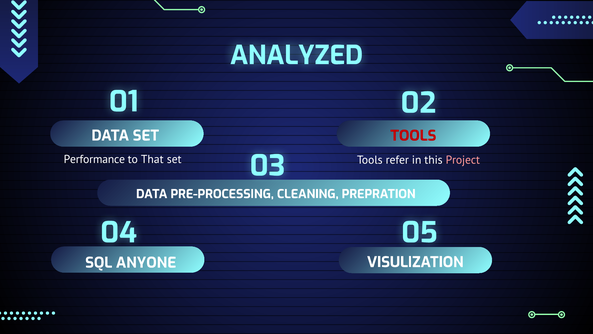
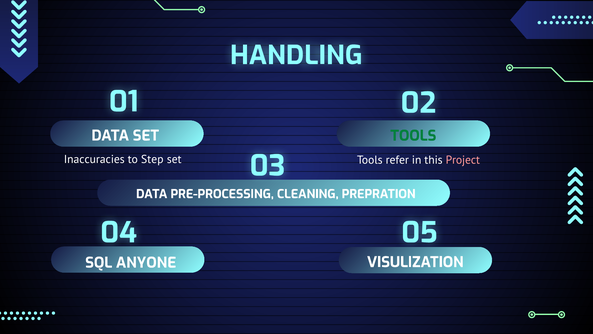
ANALYZED: ANALYZED -> HANDLING (296, 55)
TOOLS colour: red -> green (413, 136)
Performance: Performance -> Inaccuracies (94, 159)
That: That -> Step (152, 159)
